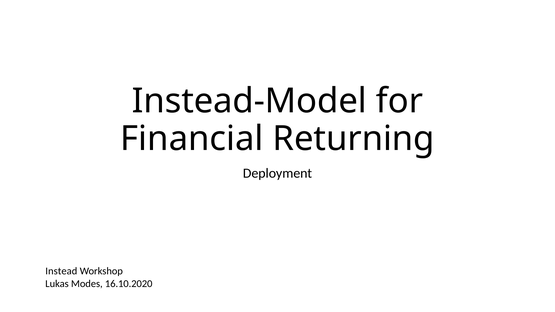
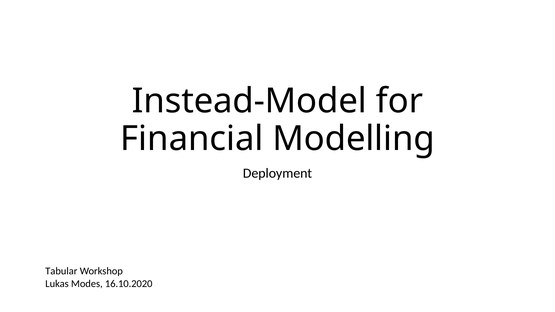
Returning: Returning -> Modelling (354, 139)
Instead: Instead -> Tabular (61, 271)
